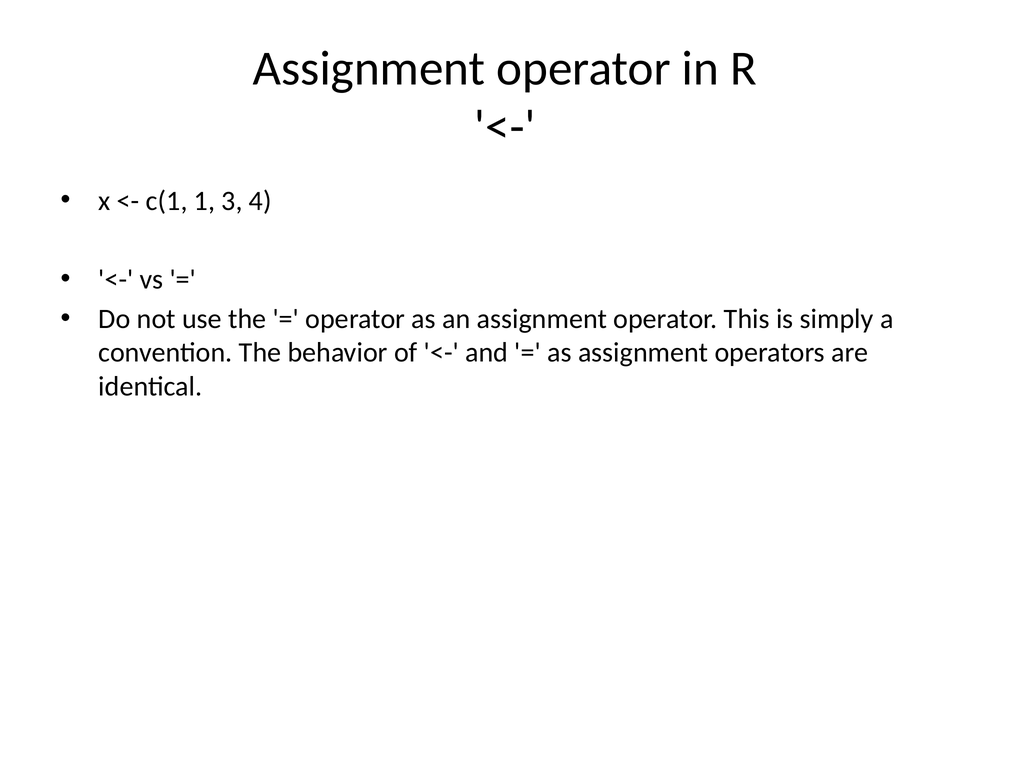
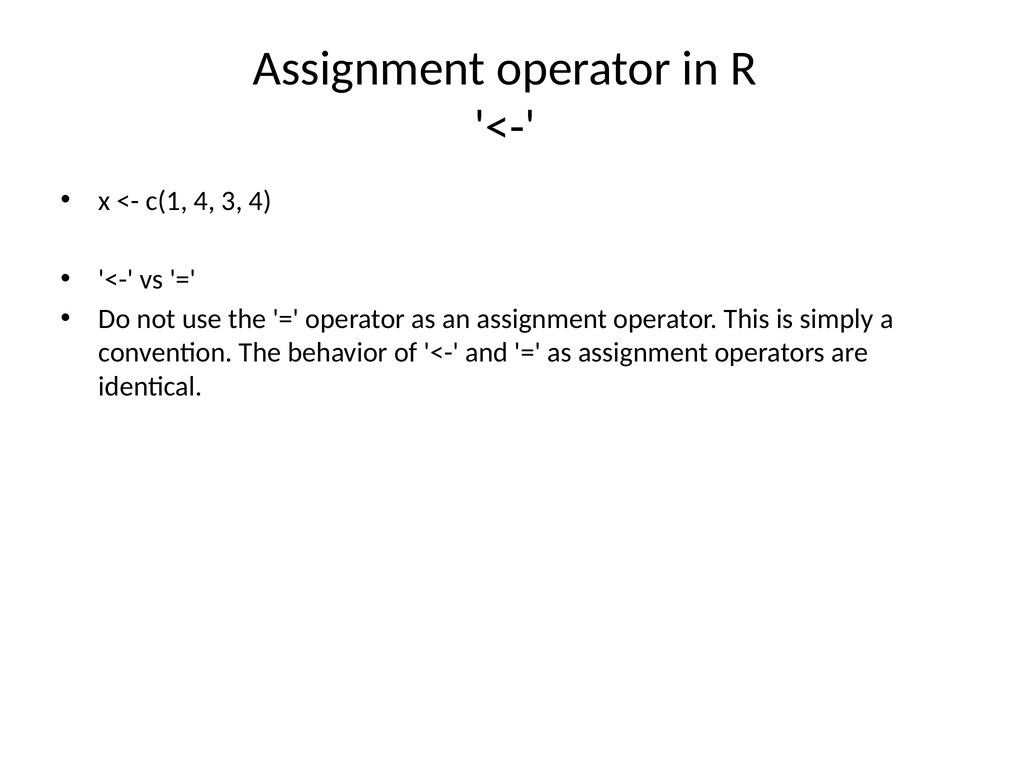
c(1 1: 1 -> 4 (204, 201)
